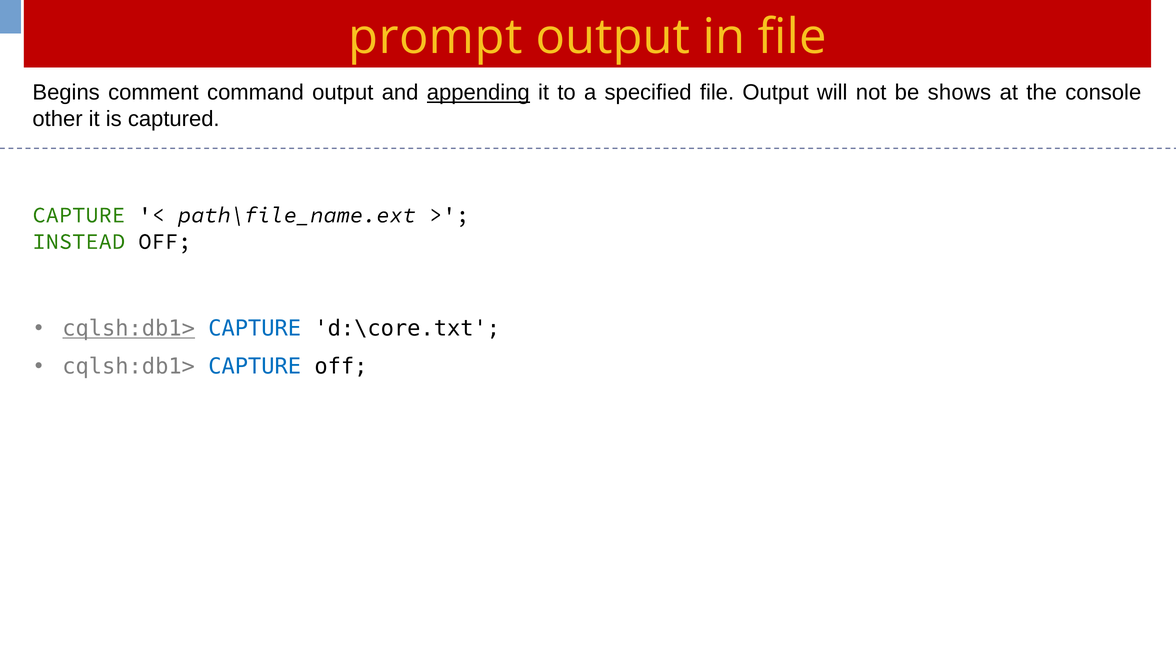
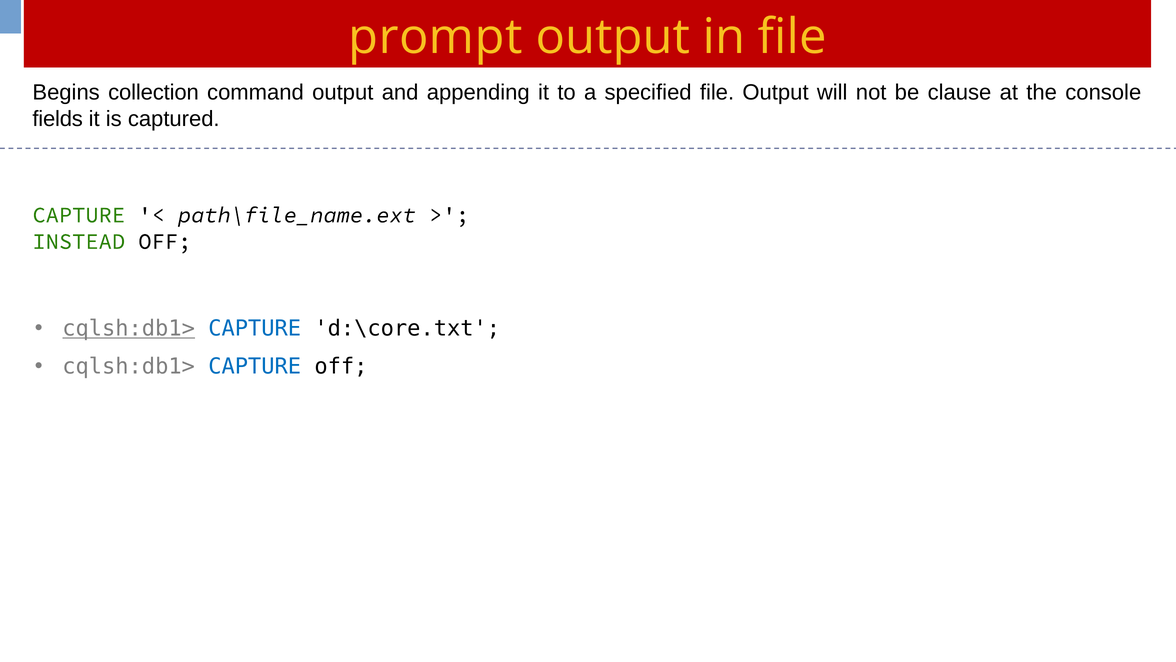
comment: comment -> collection (153, 93)
appending underline: present -> none (478, 93)
shows: shows -> clause (959, 93)
other: other -> fields (58, 119)
